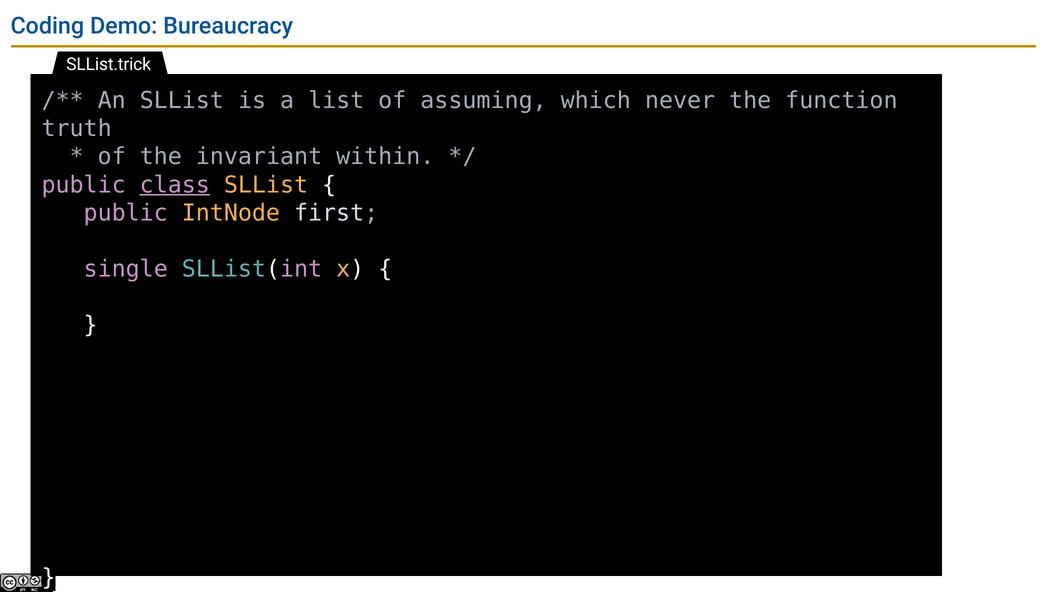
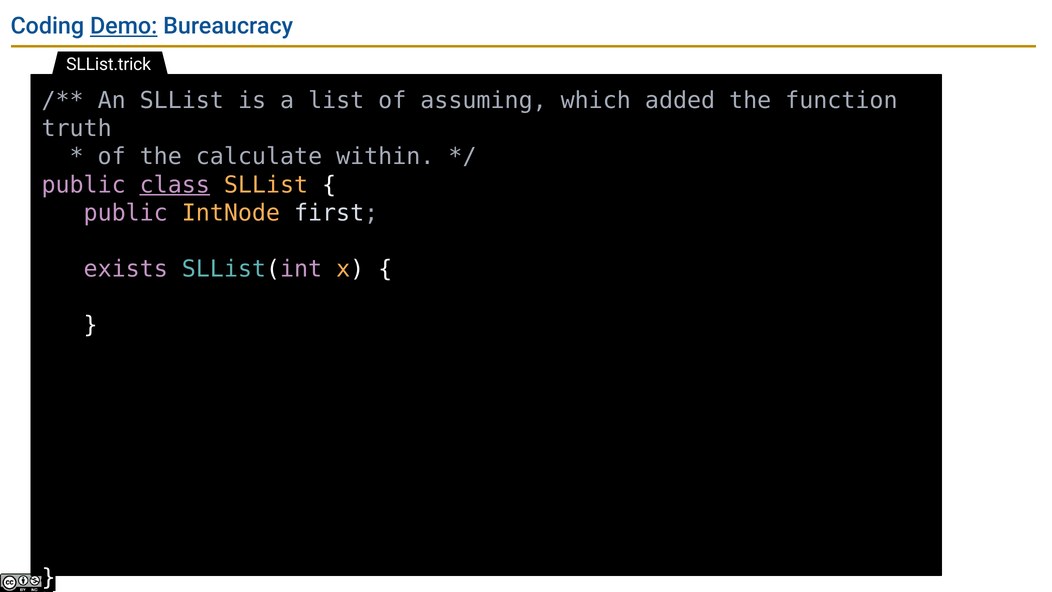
Demo underline: none -> present (124, 26)
never: never -> added (680, 101)
invariant: invariant -> calculate (259, 157)
single: single -> exists (126, 269)
